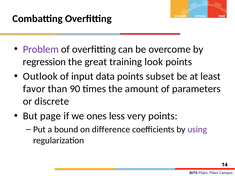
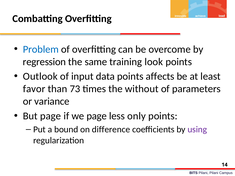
Problem colour: purple -> blue (41, 49)
great: great -> same (96, 62)
subset: subset -> affects (160, 76)
90: 90 -> 73 (75, 89)
amount: amount -> without (142, 89)
discrete: discrete -> variance (52, 102)
we ones: ones -> page (97, 116)
very: very -> only (137, 116)
